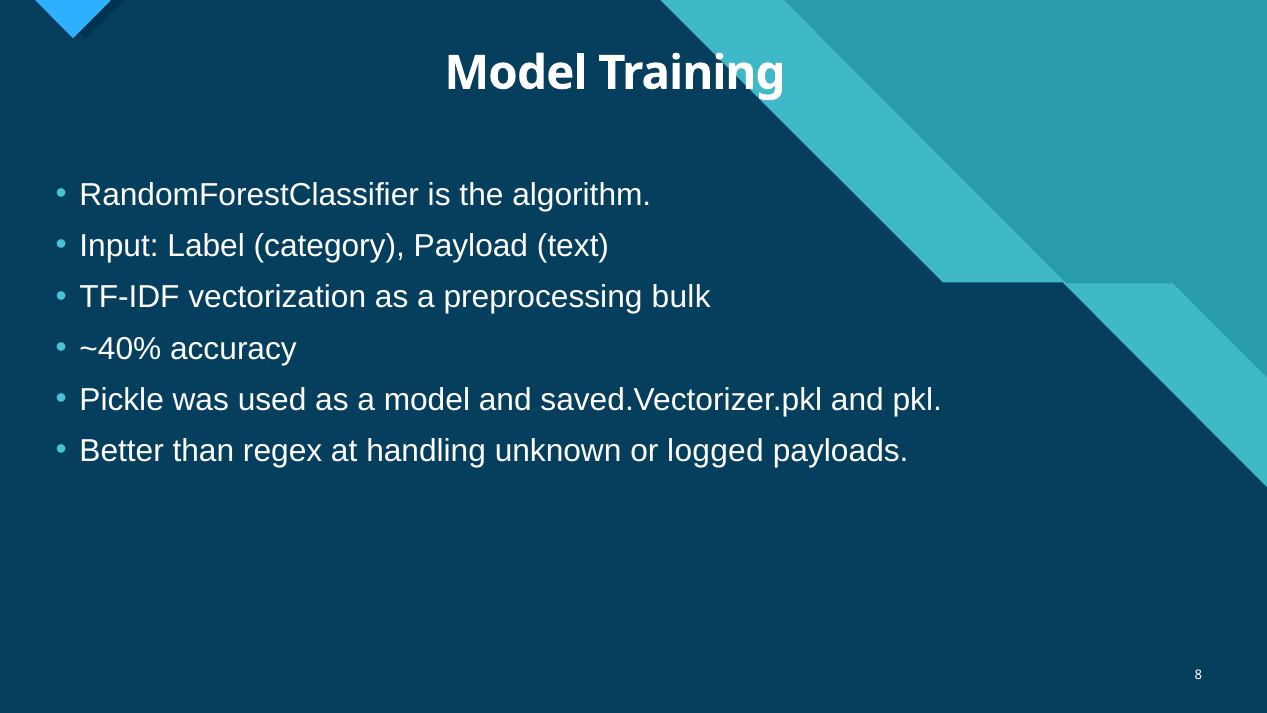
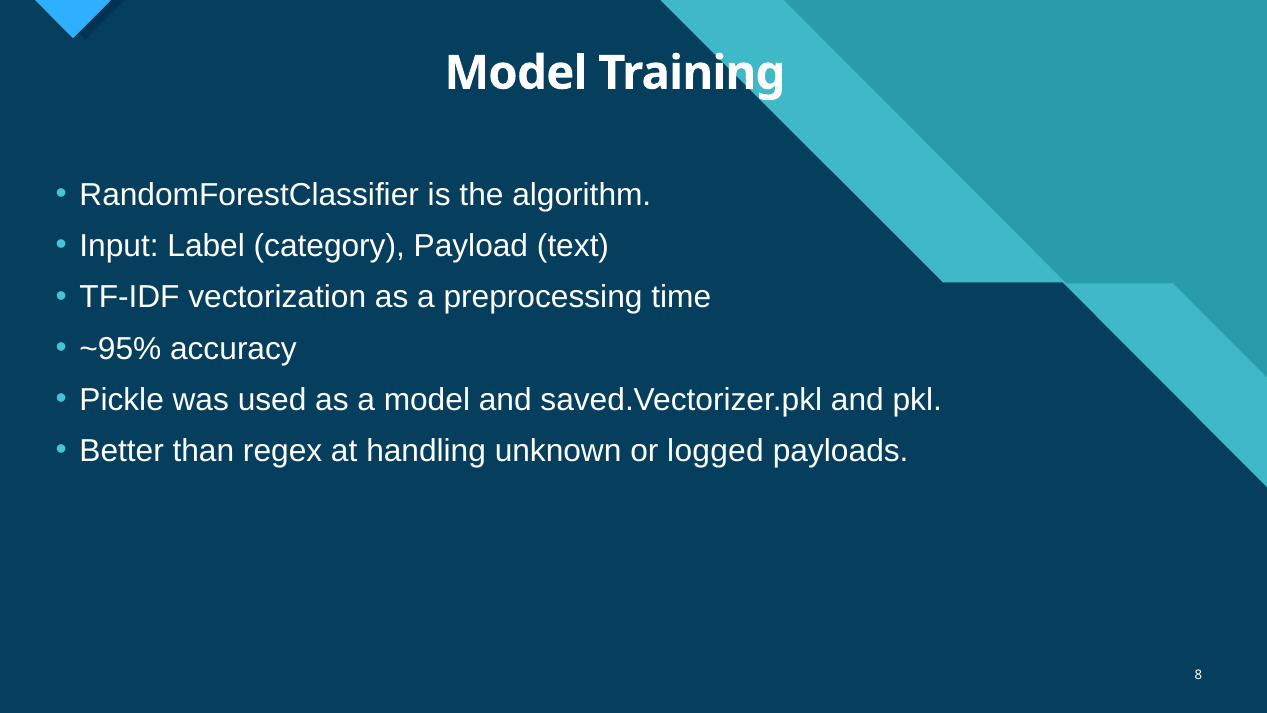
bulk: bulk -> time (681, 297)
~40%: ~40% -> ~95% (120, 349)
